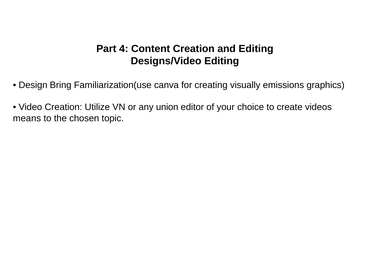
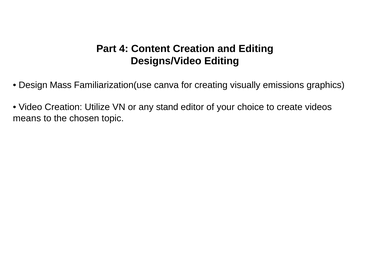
Bring: Bring -> Mass (61, 85)
union: union -> stand (167, 107)
